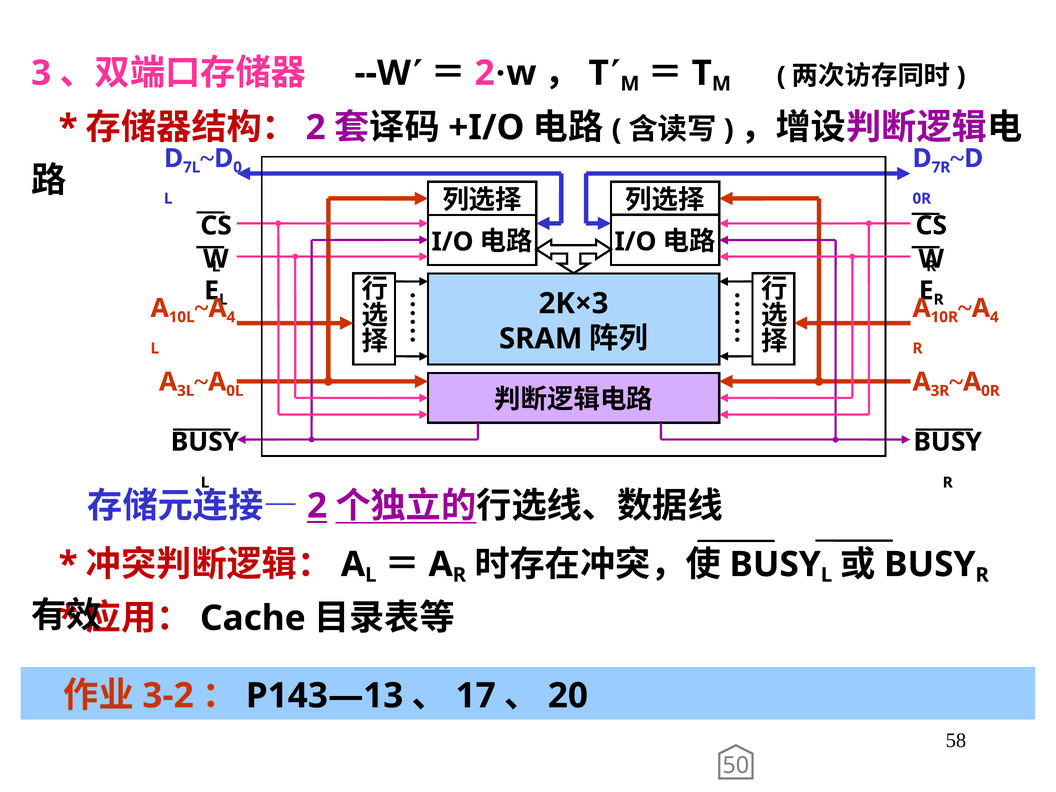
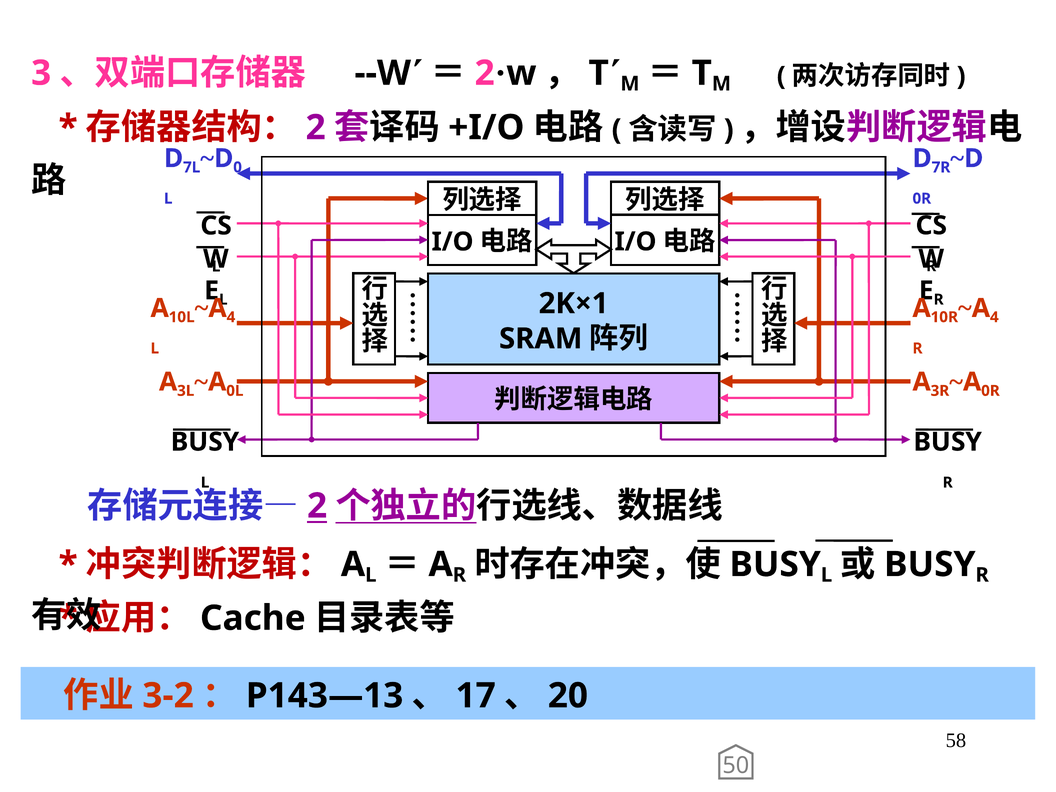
2K×3: 2K×3 -> 2K×1 (574, 303)
